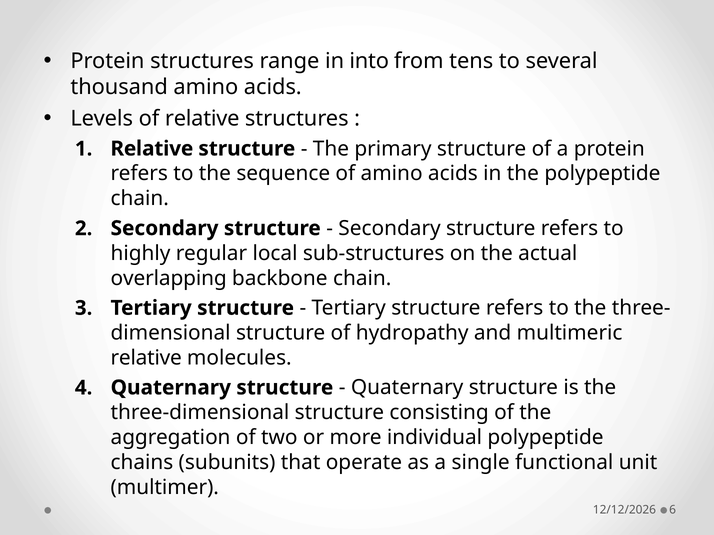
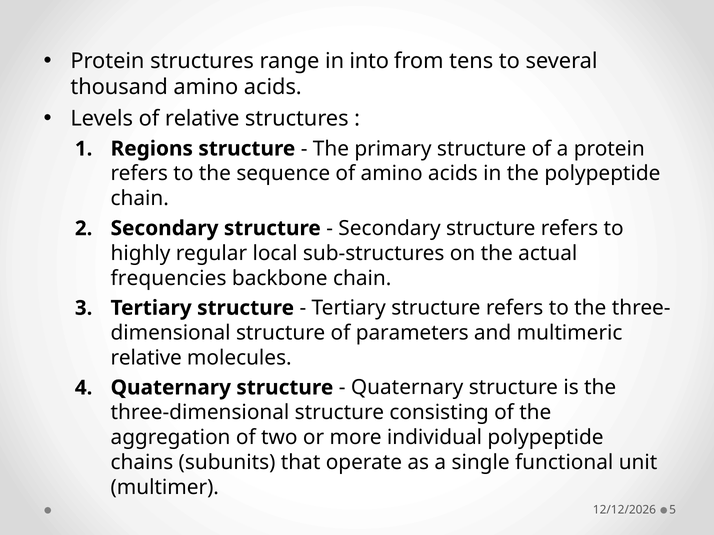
Relative: Relative -> Regions (152, 149)
overlapping: overlapping -> frequencies (169, 278)
hydropathy: hydropathy -> parameters (412, 333)
6: 6 -> 5 (673, 510)
